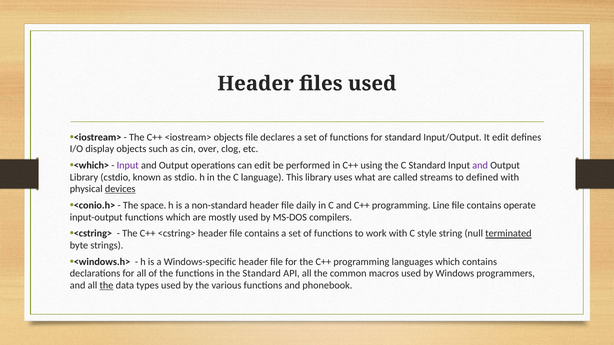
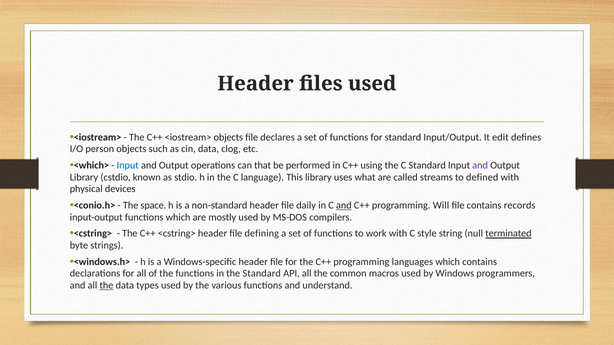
display: display -> person (100, 149)
cin over: over -> data (209, 149)
Input colour: purple -> blue (128, 166)
can edit: edit -> that (263, 166)
devices underline: present -> none (120, 189)
and underline: none -> present (344, 206)
Line: Line -> Will (441, 206)
operate: operate -> records (520, 206)
header file contains: contains -> defining (262, 234)
phonebook: phonebook -> understand (327, 286)
